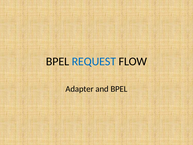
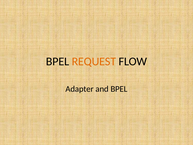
REQUEST colour: blue -> orange (94, 61)
